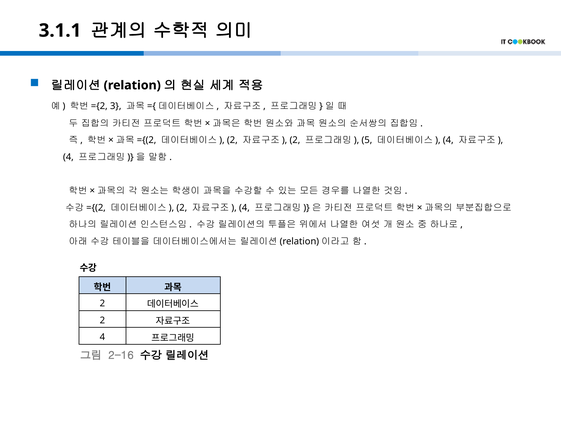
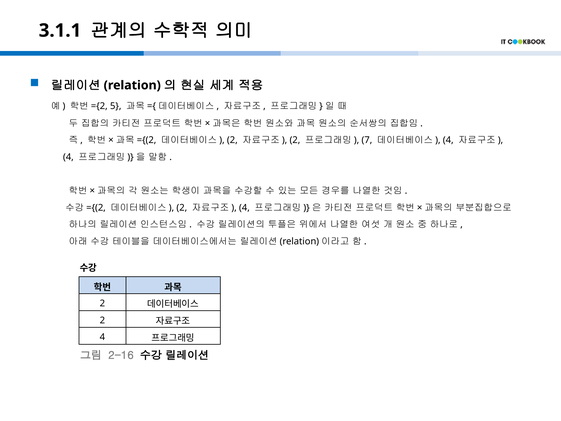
3: 3 -> 5 (116, 106)
5: 5 -> 7 (367, 140)
